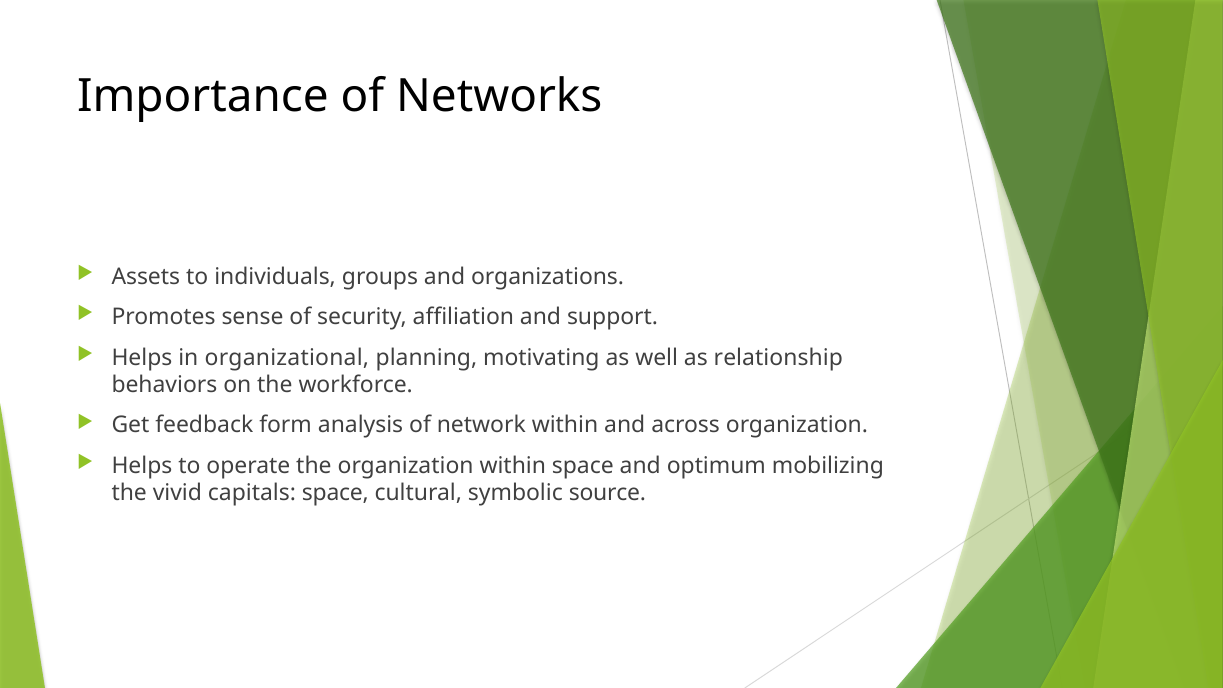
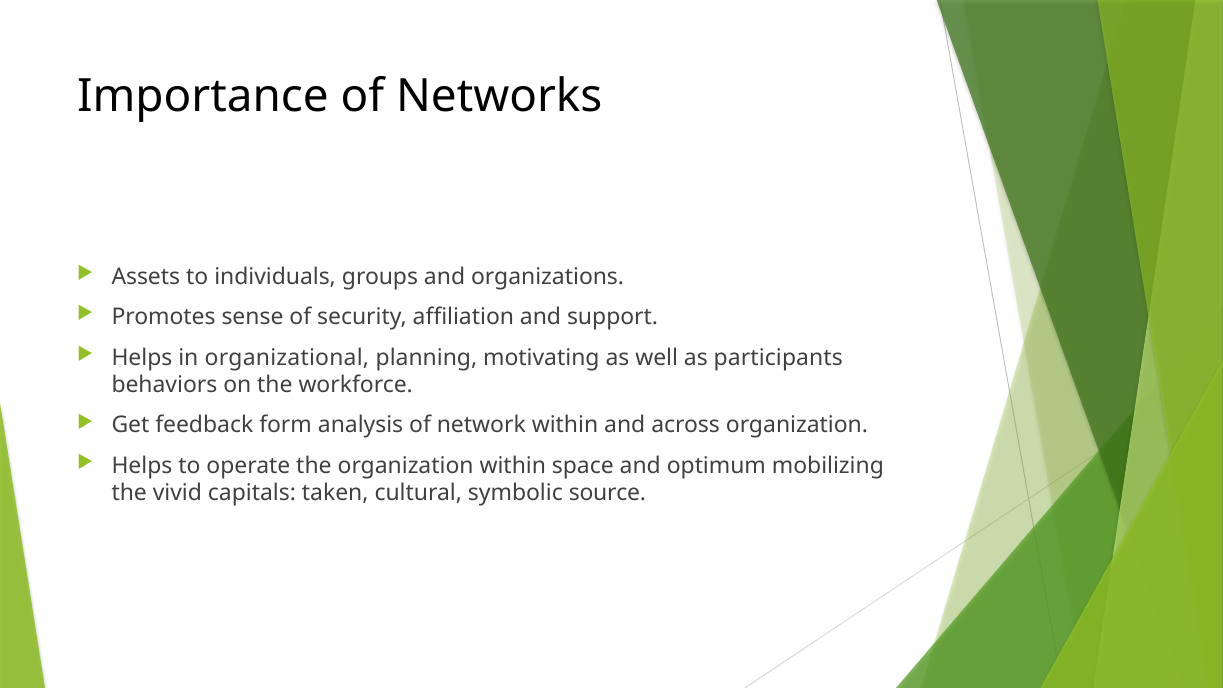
relationship: relationship -> participants (778, 357)
capitals space: space -> taken (335, 493)
